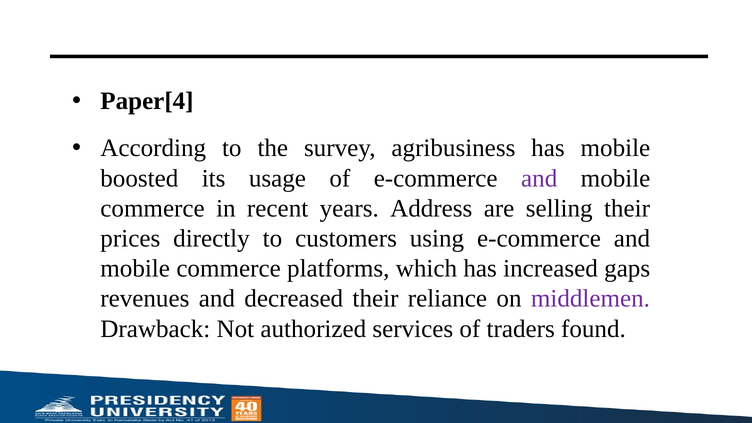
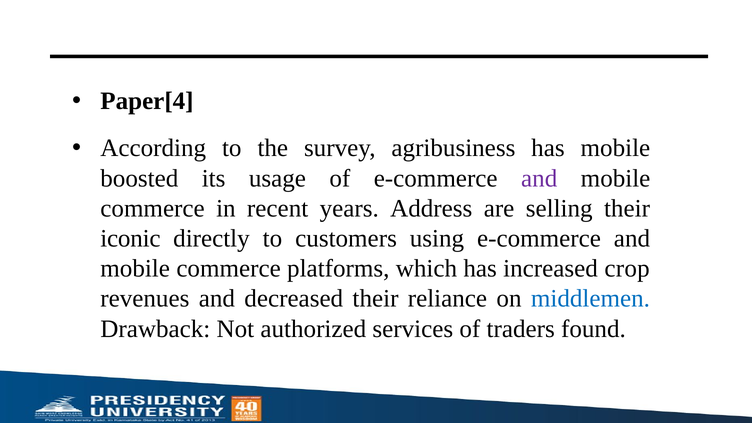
prices: prices -> iconic (130, 238)
gaps: gaps -> crop (627, 269)
middlemen colour: purple -> blue (590, 299)
